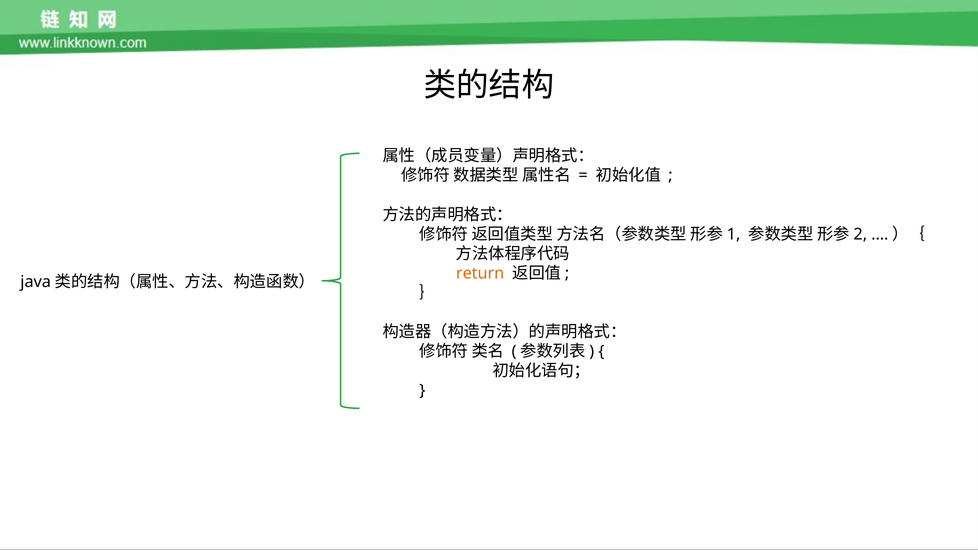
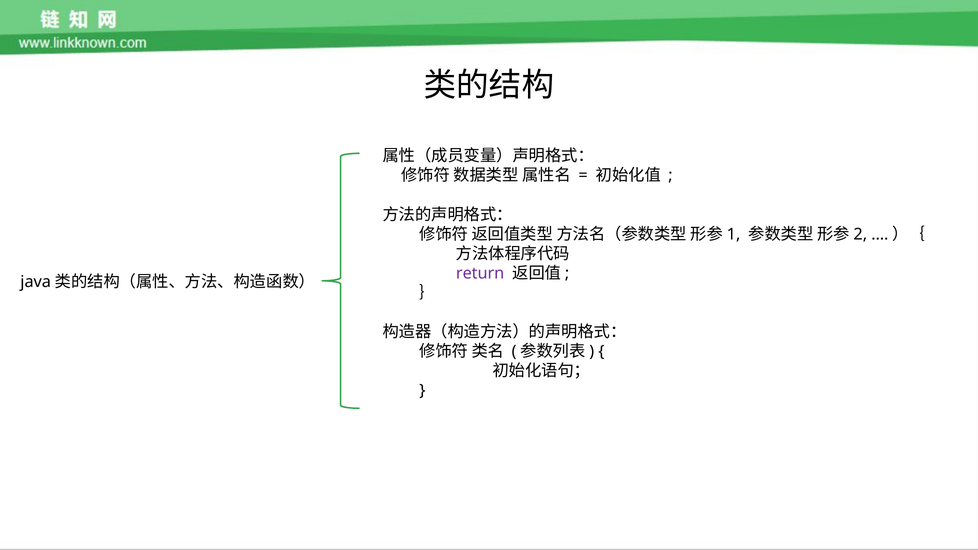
return colour: orange -> purple (480, 273)
